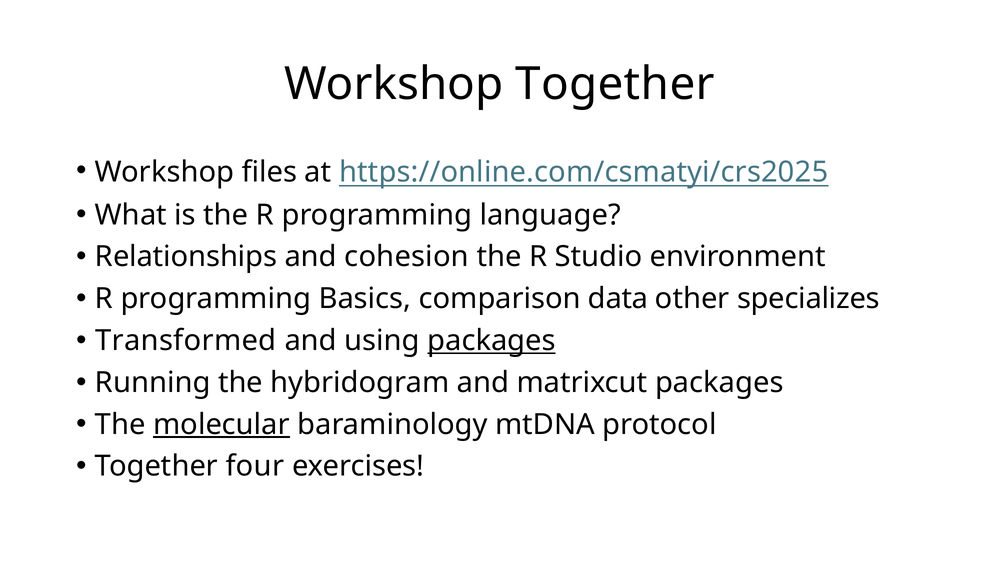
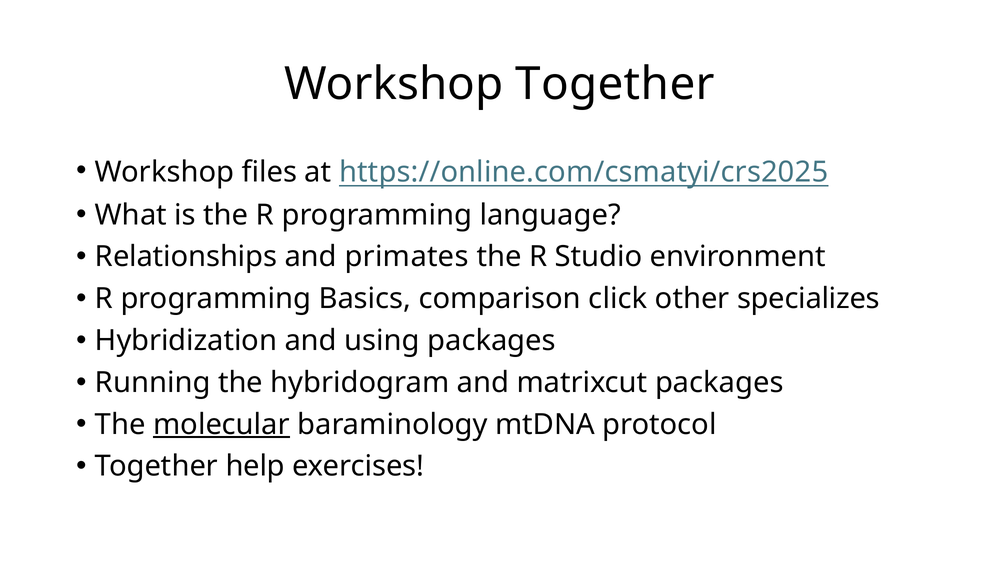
cohesion: cohesion -> primates (407, 257)
data: data -> click (618, 299)
Transformed: Transformed -> Hybridization (186, 341)
packages underline: present -> none (492, 341)
four: four -> help (255, 467)
